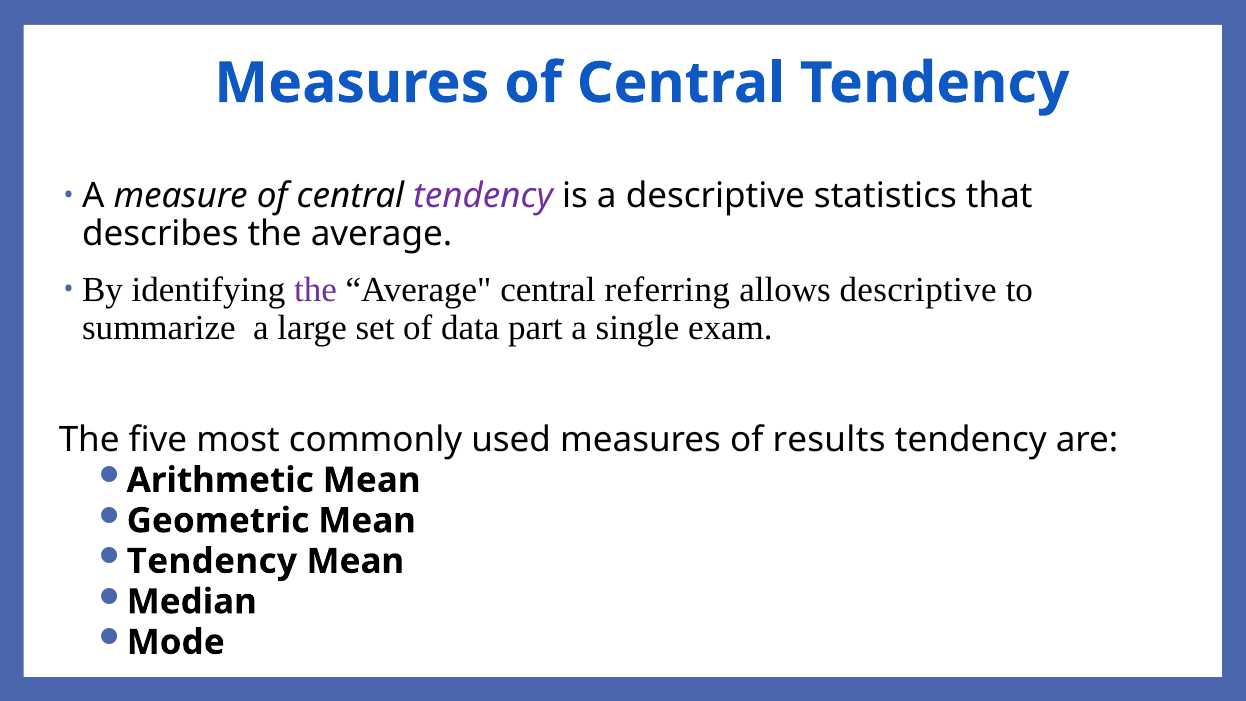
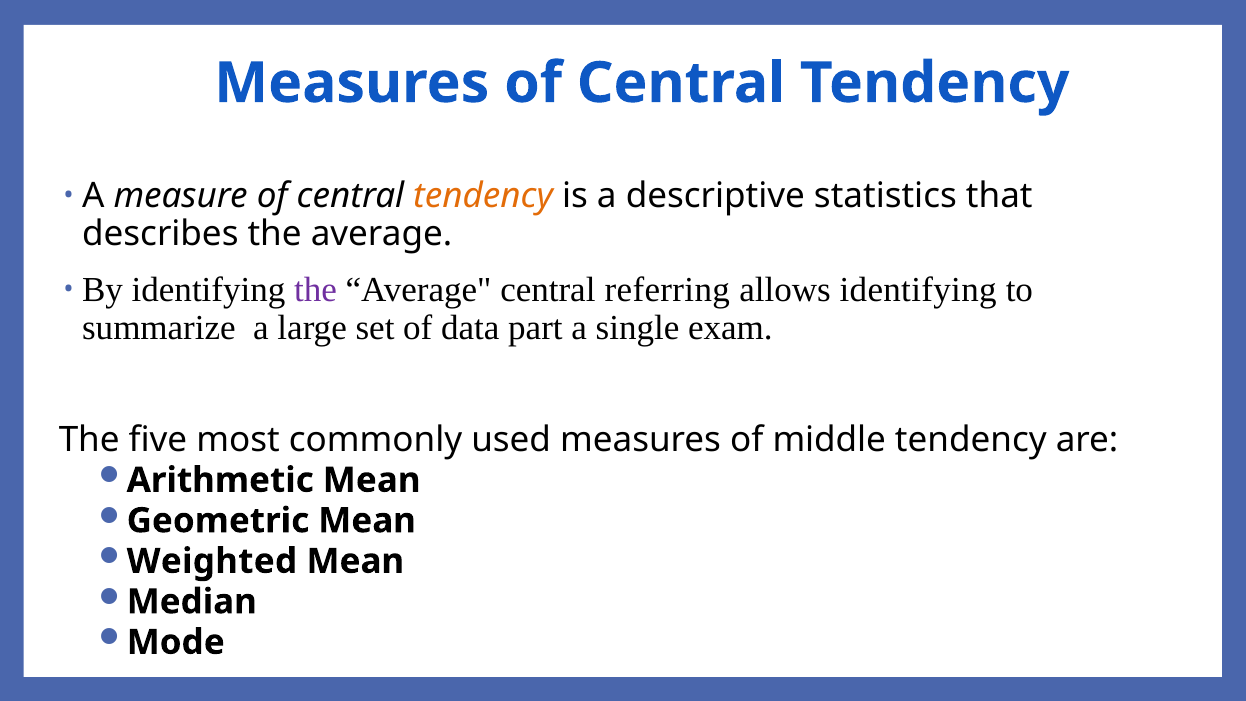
tendency colour: purple -> orange (483, 196)
allows descriptive: descriptive -> identifying (918, 290)
results: results -> middle (829, 440)
Tendency: Tendency -> Weighted (212, 561)
